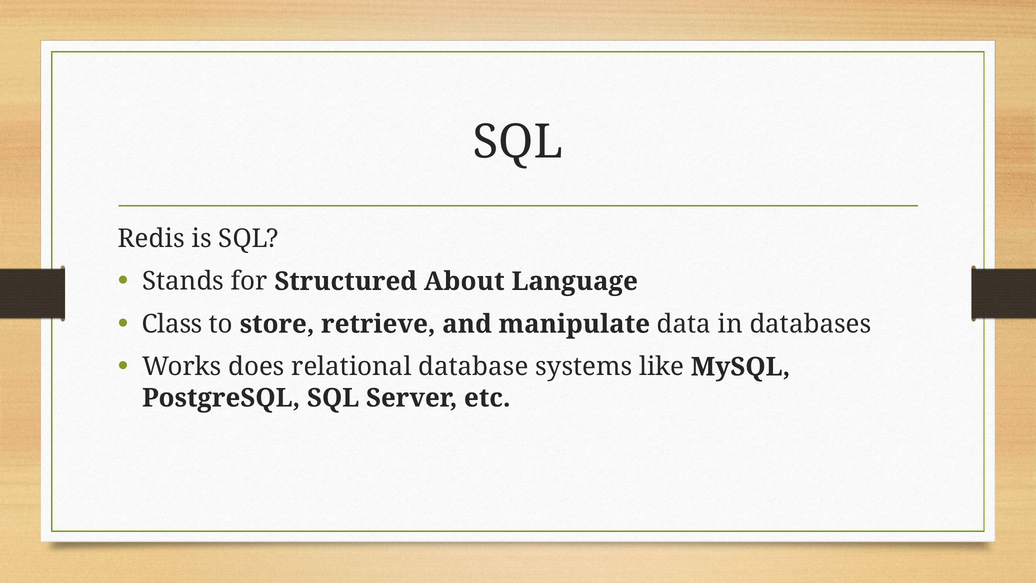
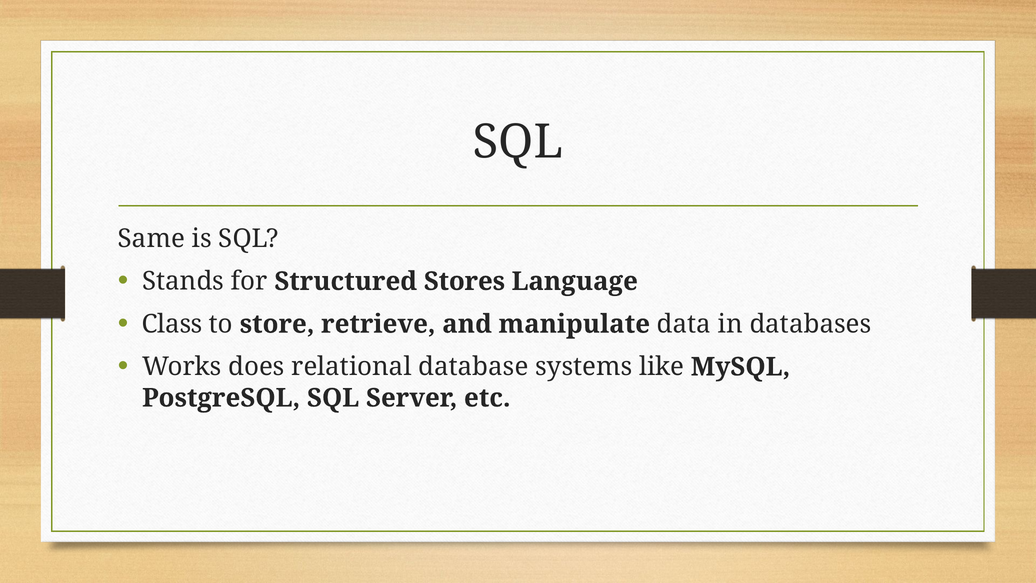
Redis: Redis -> Same (151, 239)
About: About -> Stores (464, 281)
